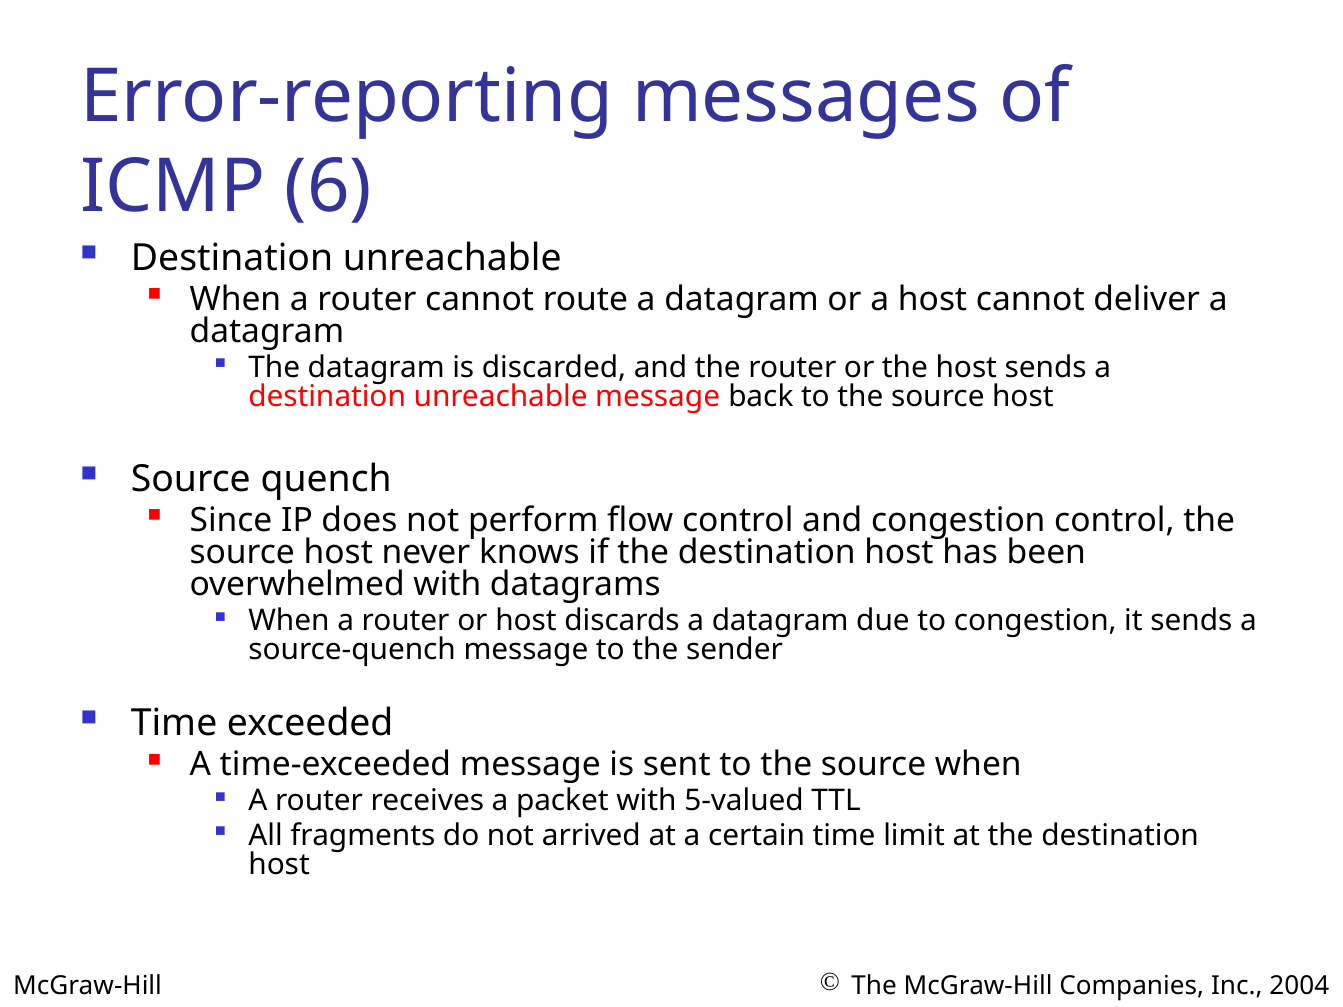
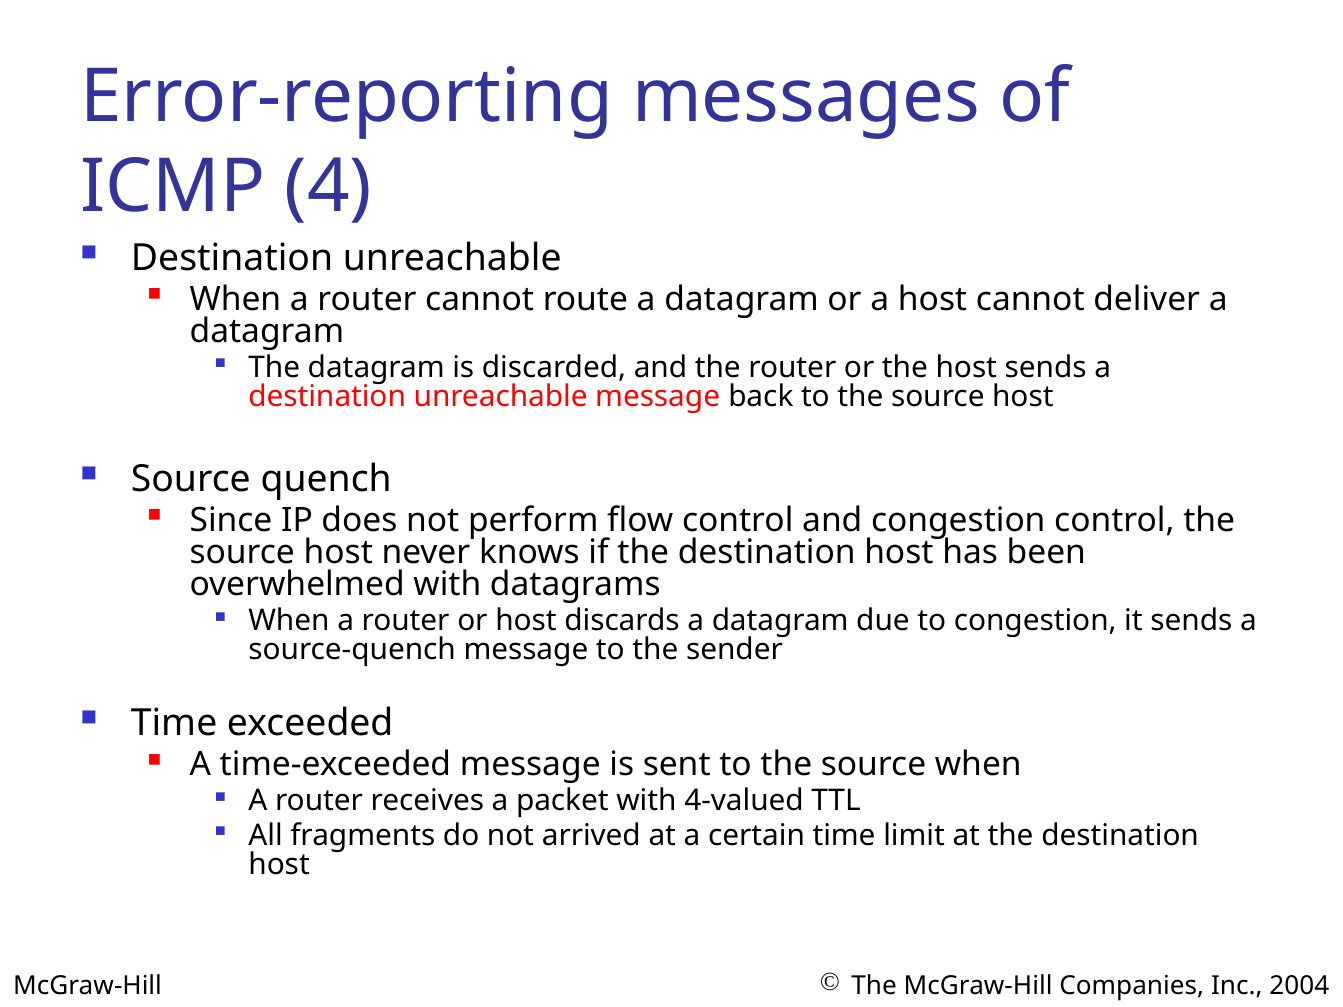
6: 6 -> 4 (328, 187)
5-valued: 5-valued -> 4-valued (744, 801)
